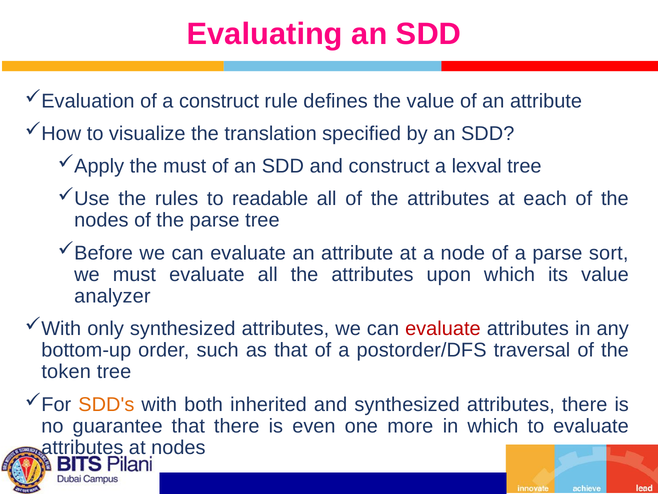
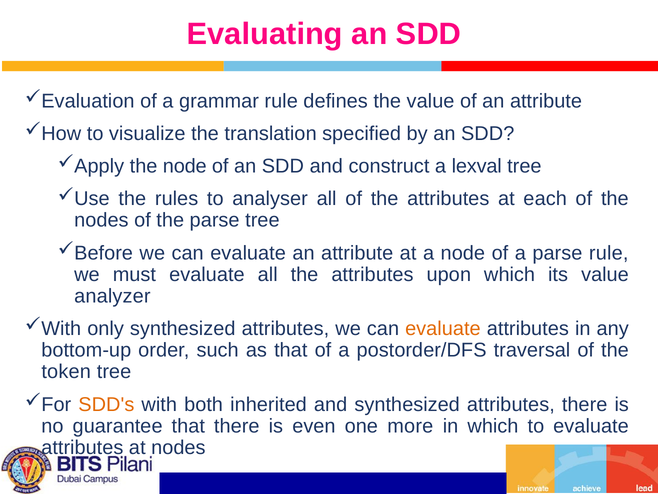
a construct: construct -> grammar (219, 101)
the must: must -> node (185, 166)
readable: readable -> analyser (270, 199)
parse sort: sort -> rule (609, 253)
evaluate colour: red -> orange (443, 329)
